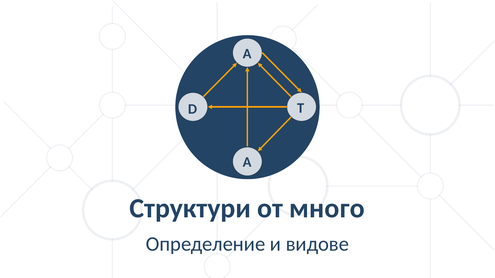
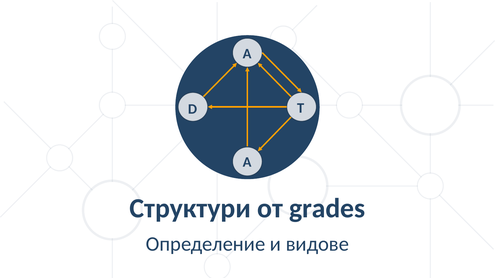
много: много -> grades (327, 209)
